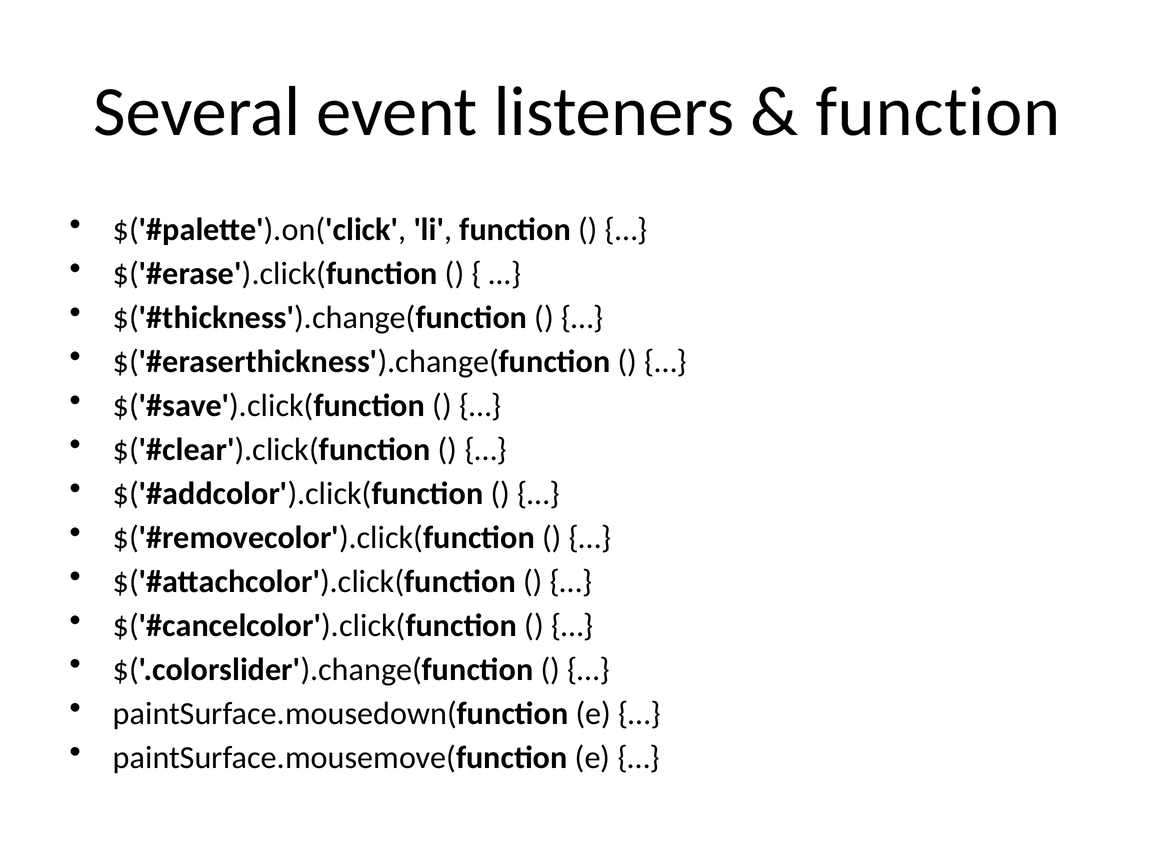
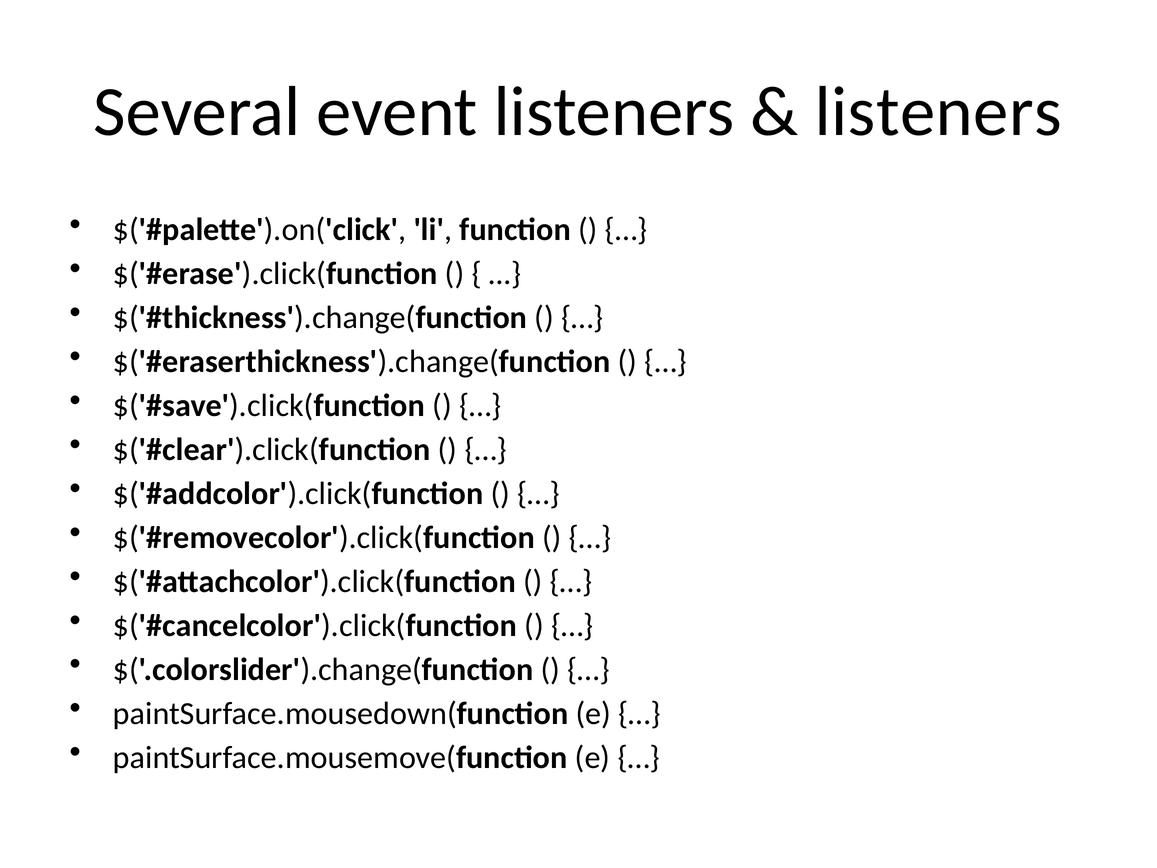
function: function -> listeners (938, 112)
